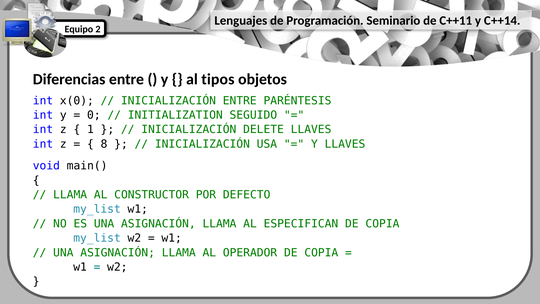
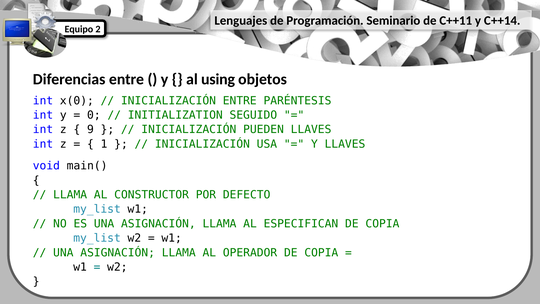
tipos: tipos -> using (218, 79)
1: 1 -> 9 (90, 130)
DELETE: DELETE -> PUEDEN (264, 130)
8: 8 -> 1 (104, 144)
